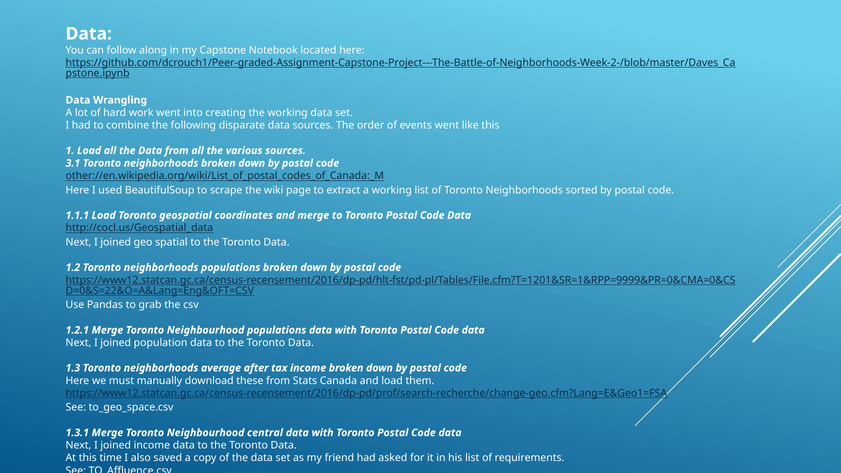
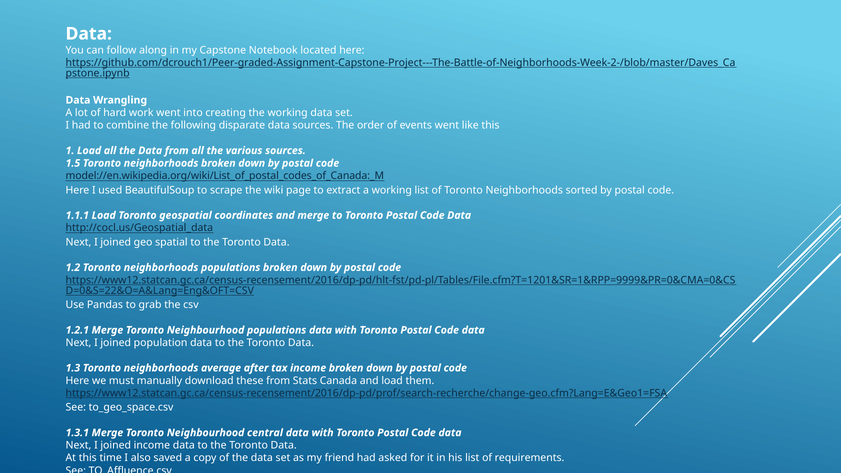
3.1: 3.1 -> 1.5 (73, 163)
other://en.wikipedia.org/wiki/List_of_postal_codes_of_Canada:_M: other://en.wikipedia.org/wiki/List_of_postal_codes_of_Canada:_M -> model://en.wikipedia.org/wiki/List_of_postal_codes_of_Canada:_M (225, 176)
